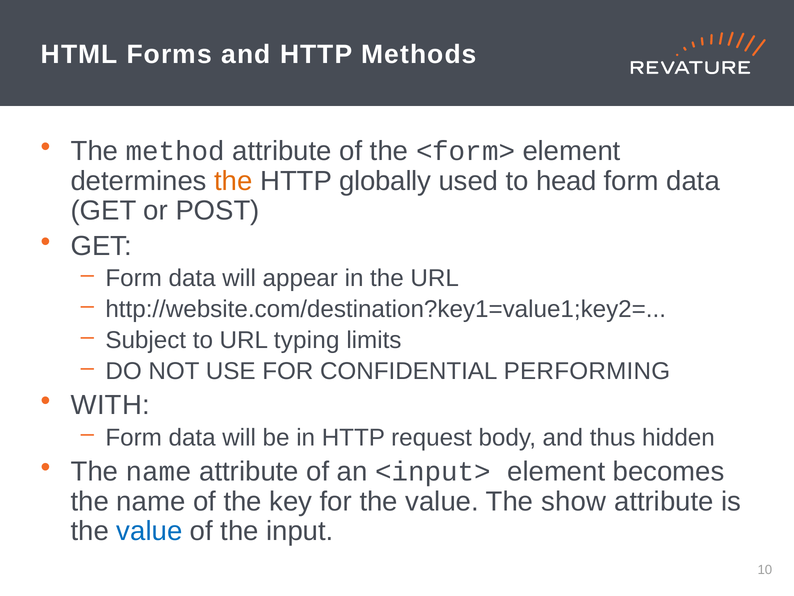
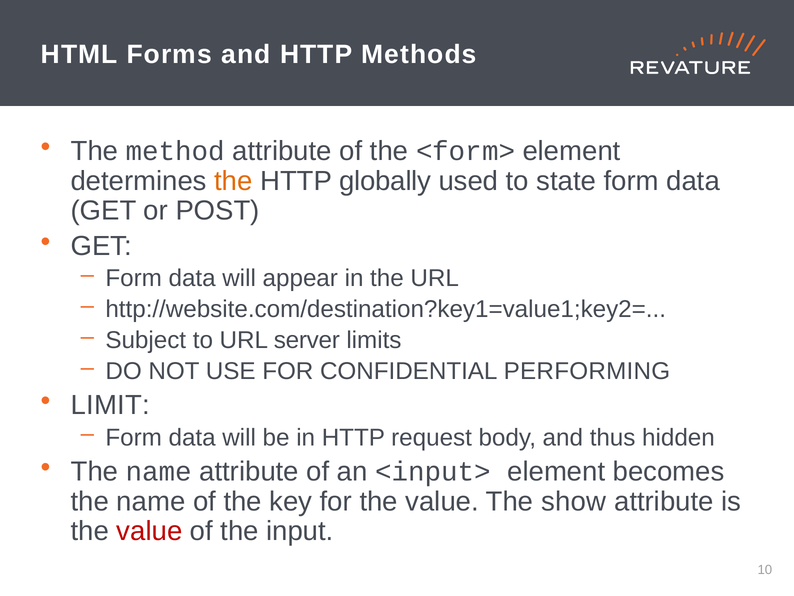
head: head -> state (566, 181)
typing: typing -> server (307, 340)
WITH: WITH -> LIMIT (110, 405)
value colour: blue -> red (149, 531)
